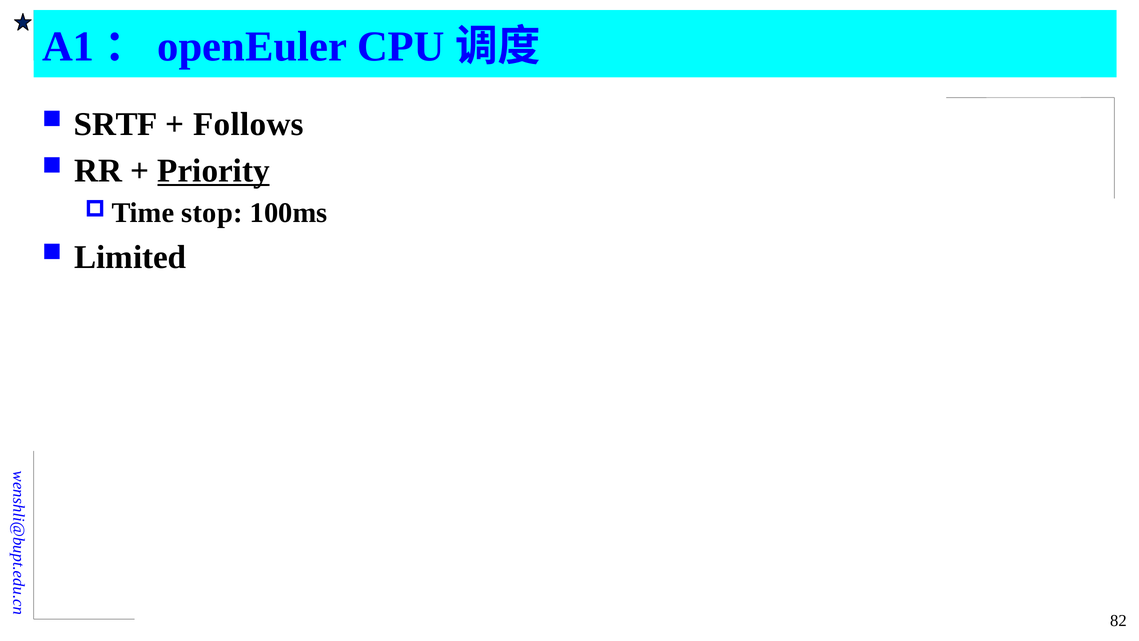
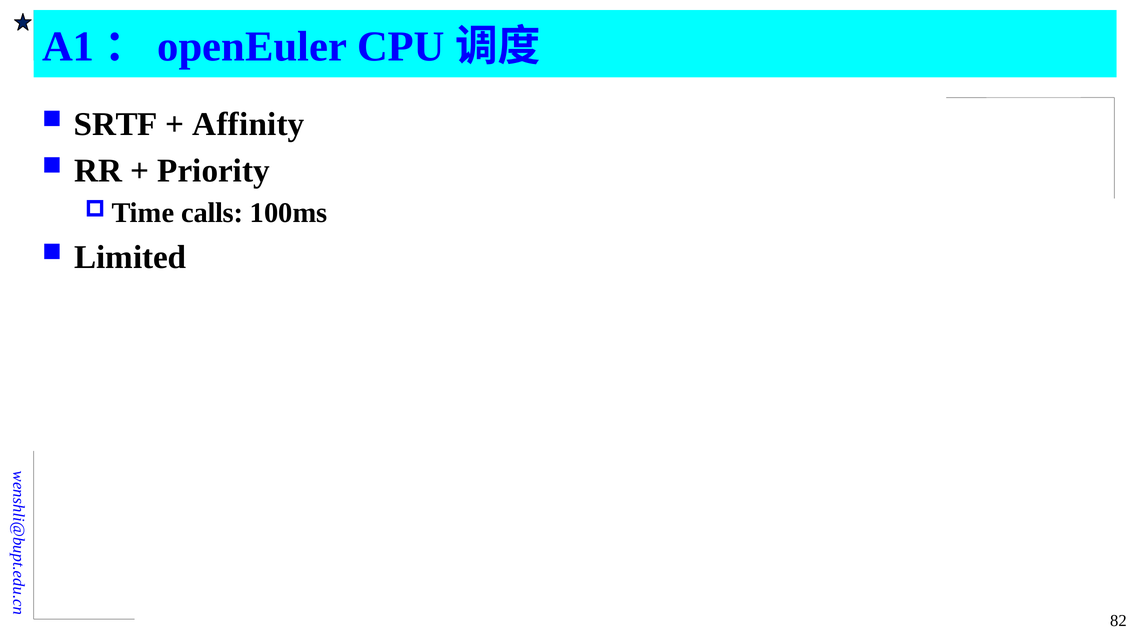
Follows: Follows -> Affinity (249, 124)
Priority underline: present -> none (214, 171)
stop: stop -> calls (212, 213)
